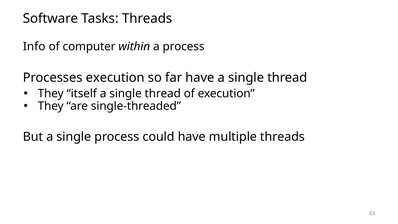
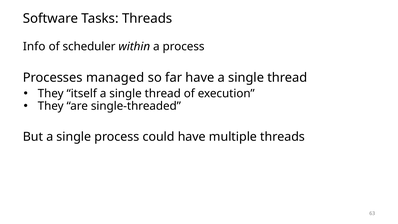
computer: computer -> scheduler (89, 47)
Processes execution: execution -> managed (115, 78)
